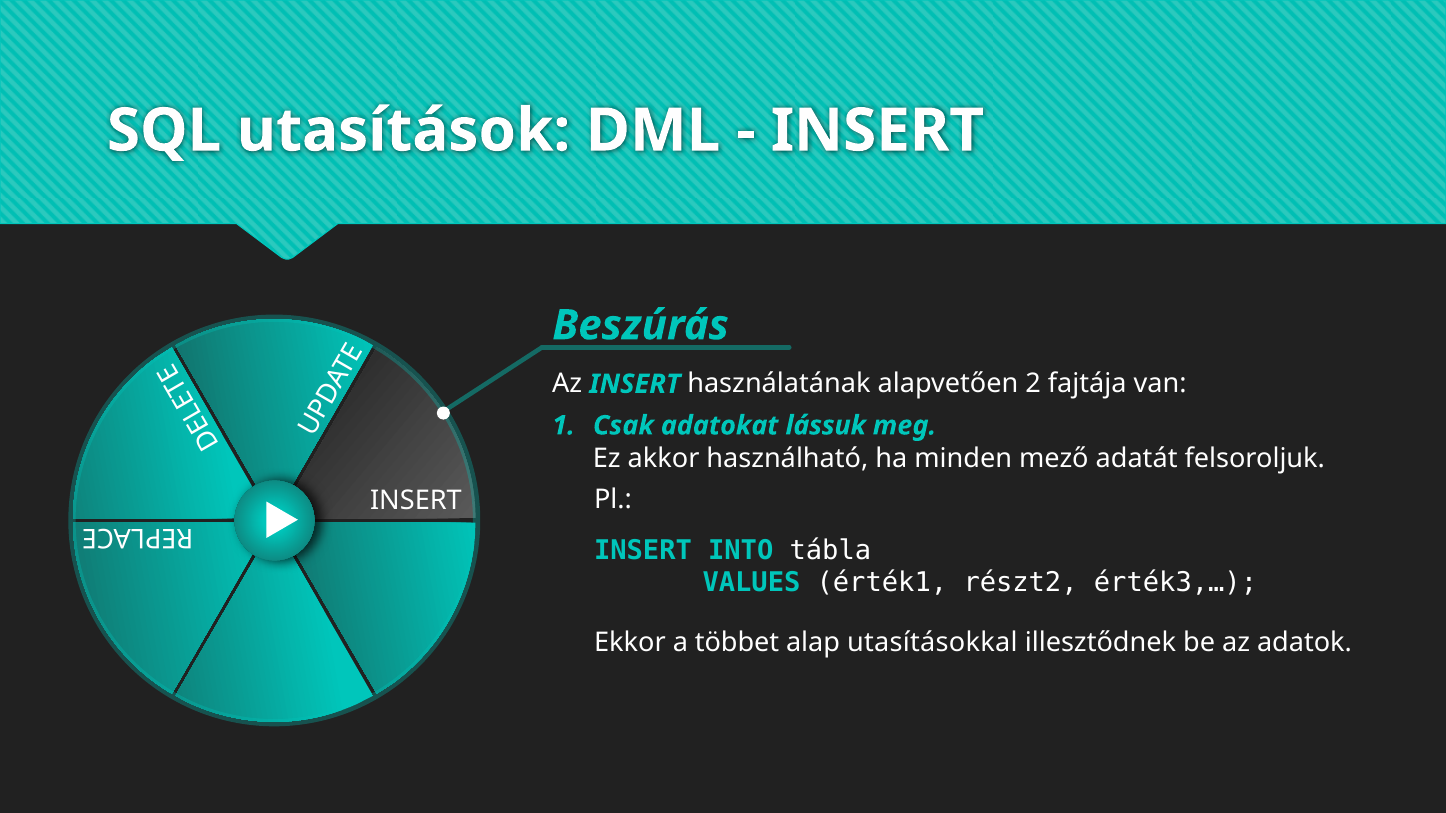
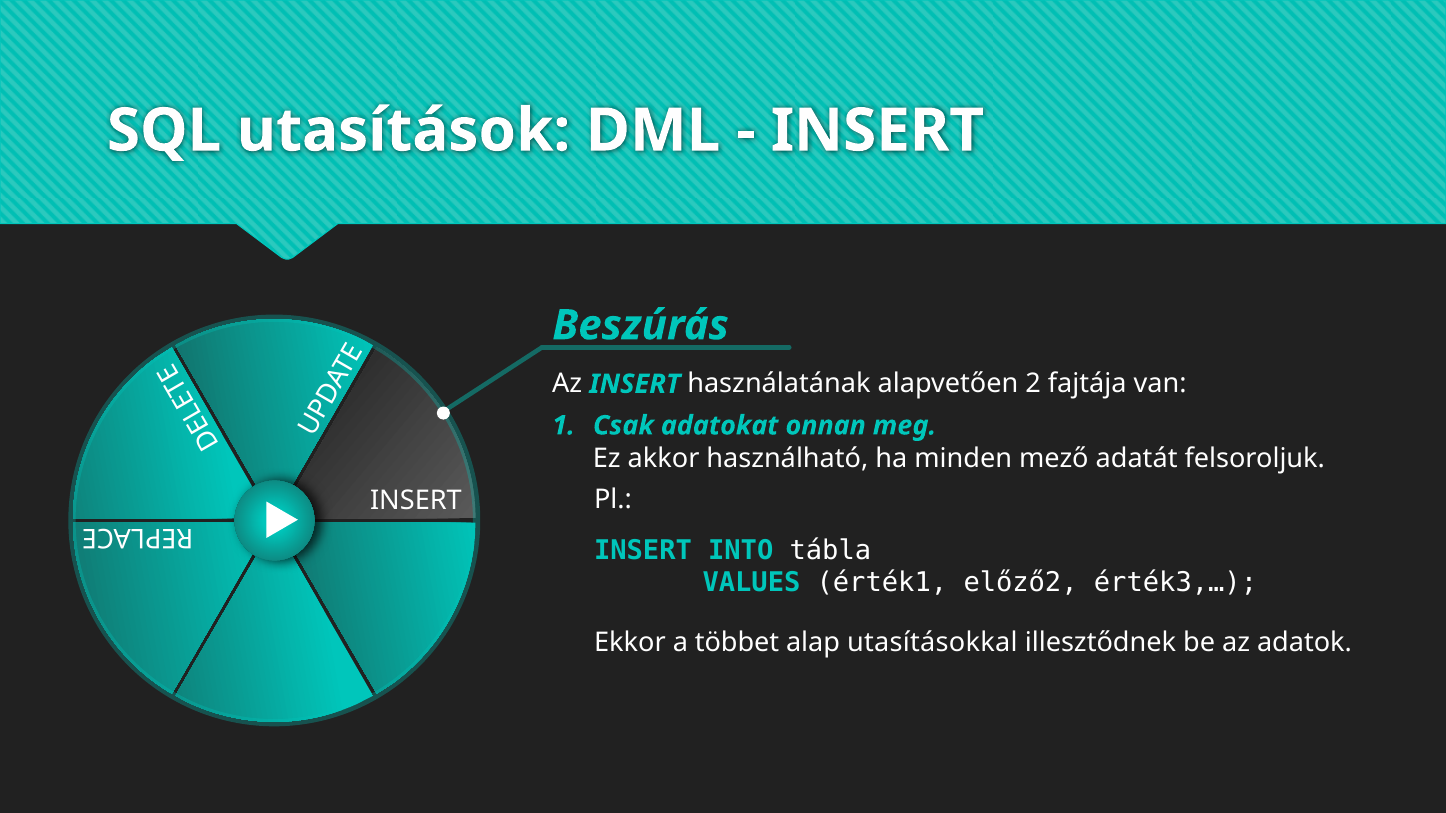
lássuk: lássuk -> onnan (826, 426)
részt2: részt2 -> előző2 (1021, 583)
